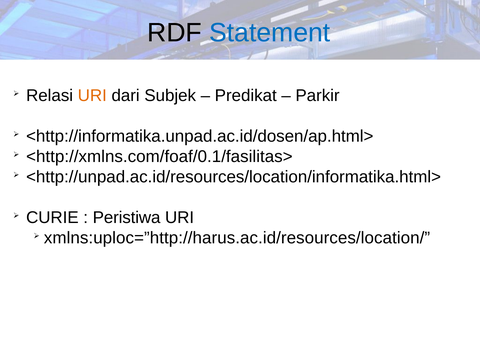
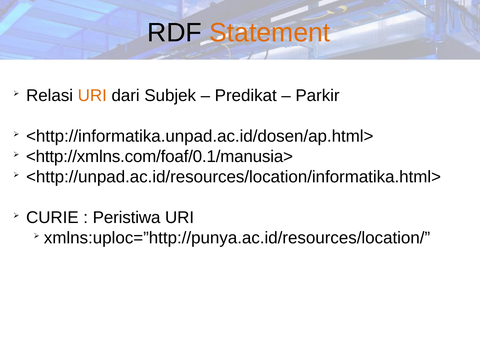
Statement colour: blue -> orange (270, 33)
<http://xmlns.com/foaf/0.1/fasilitas>: <http://xmlns.com/foaf/0.1/fasilitas> -> <http://xmlns.com/foaf/0.1/manusia> (159, 157)
xmlns:uploc=”http://harus.ac.id/resources/location/: xmlns:uploc=”http://harus.ac.id/resources/location/ -> xmlns:uploc=”http://punya.ac.id/resources/location/ (237, 238)
